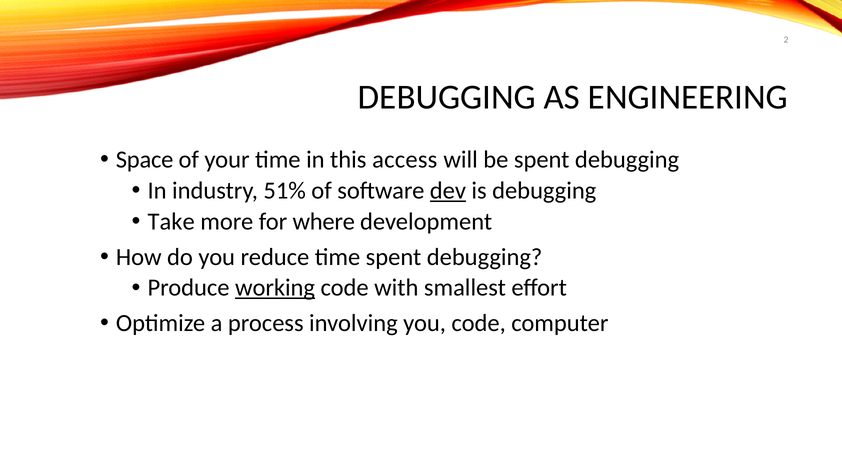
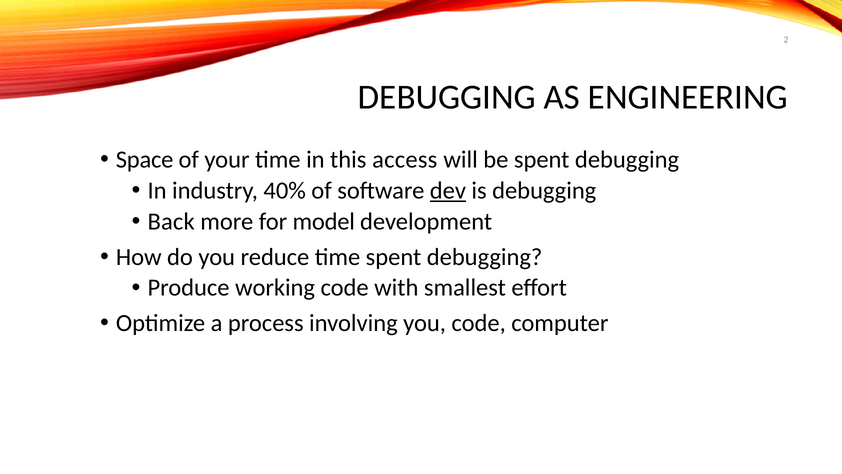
51%: 51% -> 40% (285, 191)
Take: Take -> Back (171, 221)
where: where -> model (324, 221)
working underline: present -> none (275, 288)
